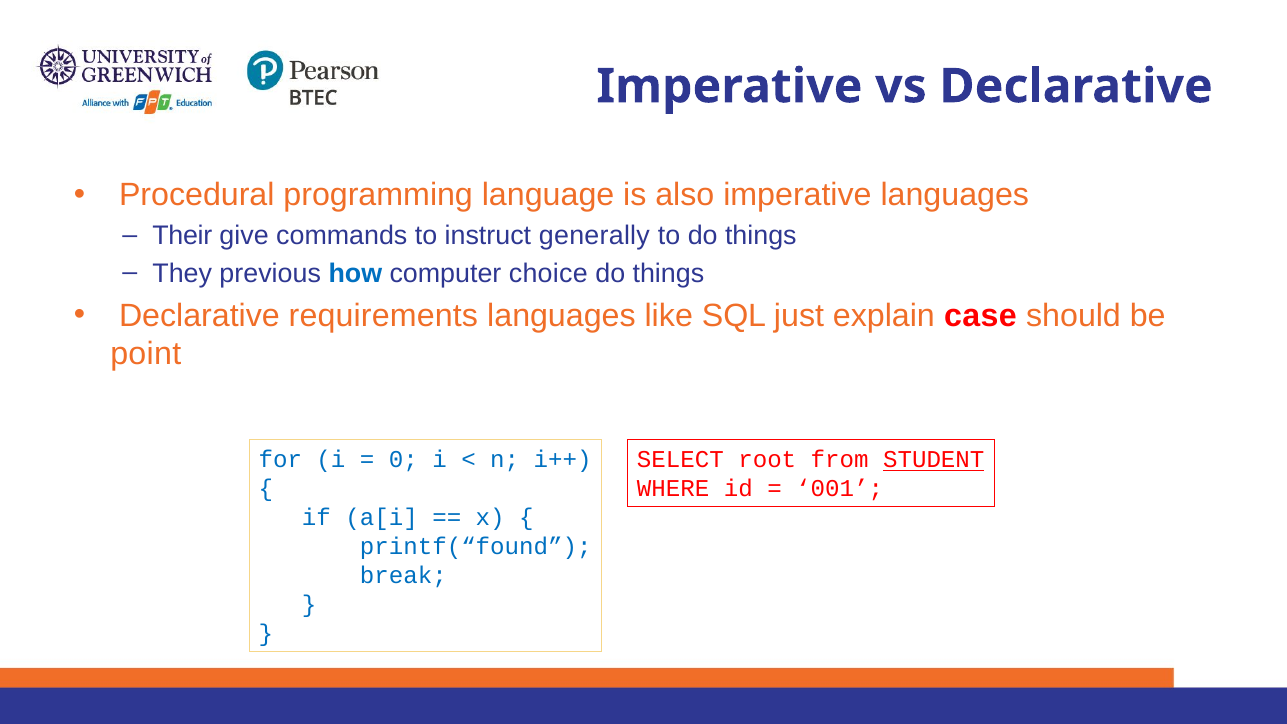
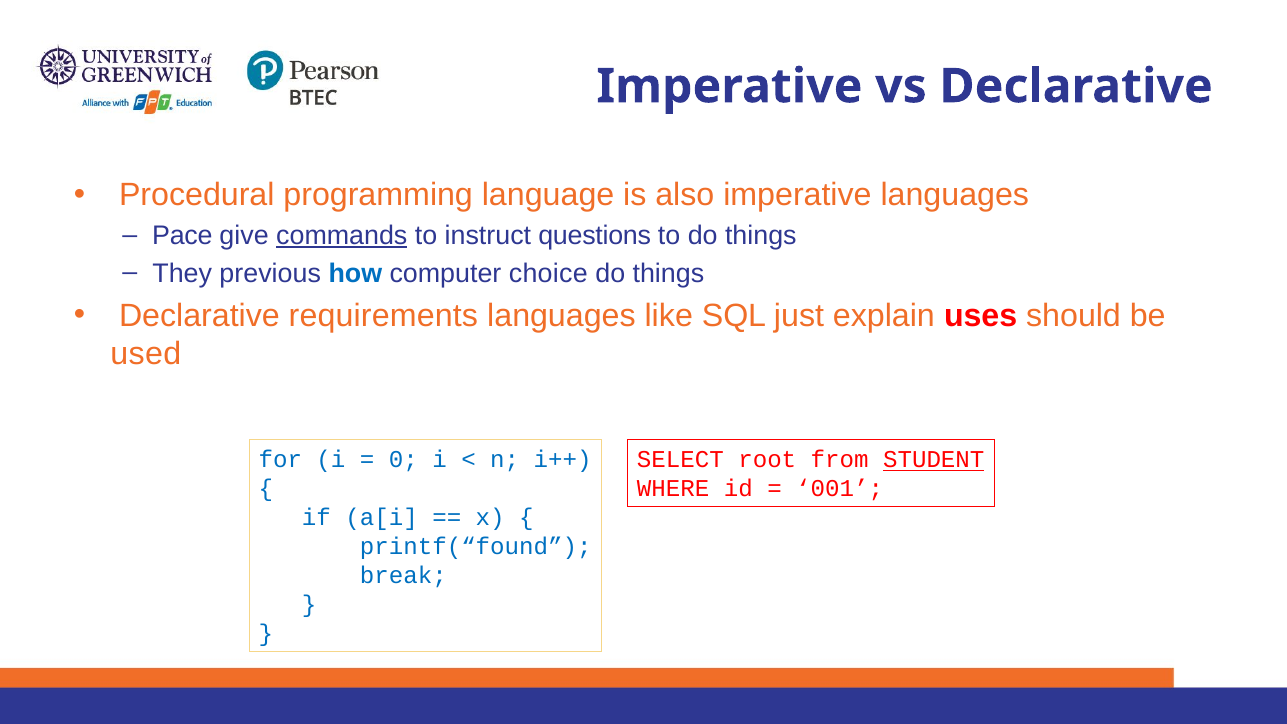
Their: Their -> Pace (182, 236)
commands underline: none -> present (342, 236)
generally: generally -> questions (595, 236)
case: case -> uses (981, 316)
point: point -> used (146, 354)
